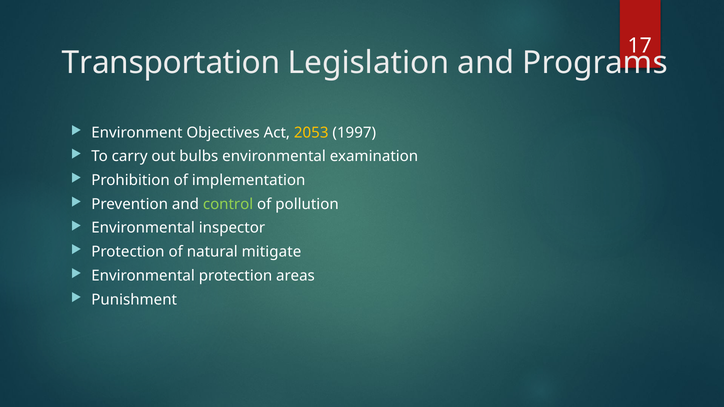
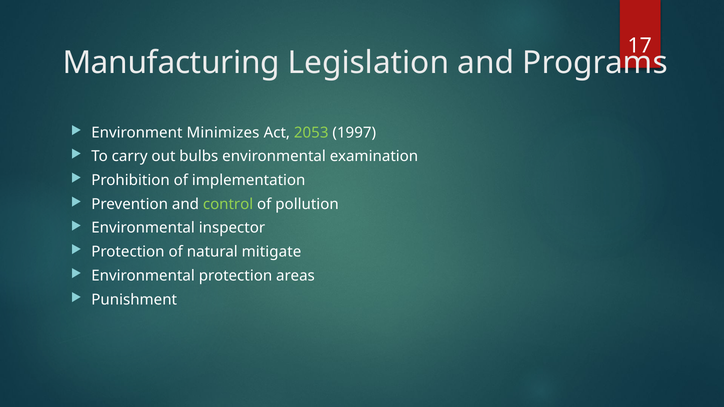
Transportation: Transportation -> Manufacturing (171, 63)
Objectives: Objectives -> Minimizes (223, 133)
2053 colour: yellow -> light green (311, 133)
